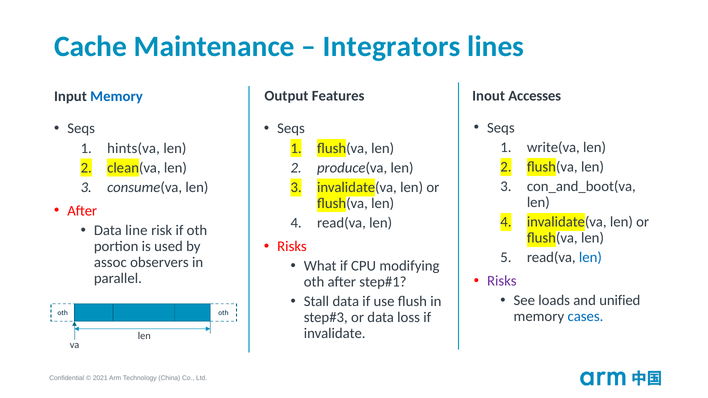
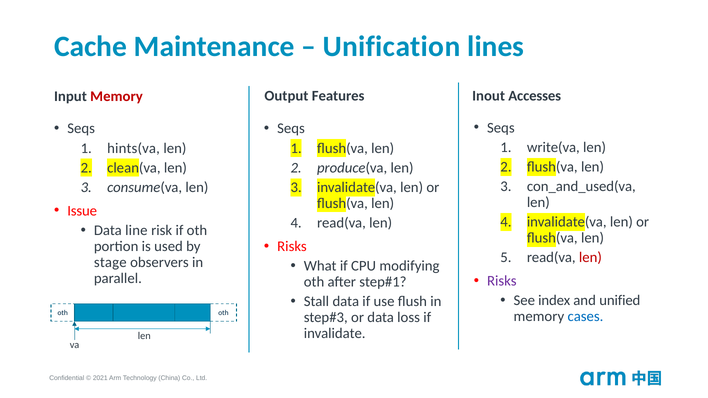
Integrators: Integrators -> Unification (392, 47)
Memory colour: blue -> red (117, 97)
con_and_boot(va: con_and_boot(va -> con_and_used(va (581, 187)
After: After -> Issue (82, 211)
len colour: blue -> red (590, 258)
assoc: assoc -> stage (110, 262)
loads: loads -> index (554, 301)
